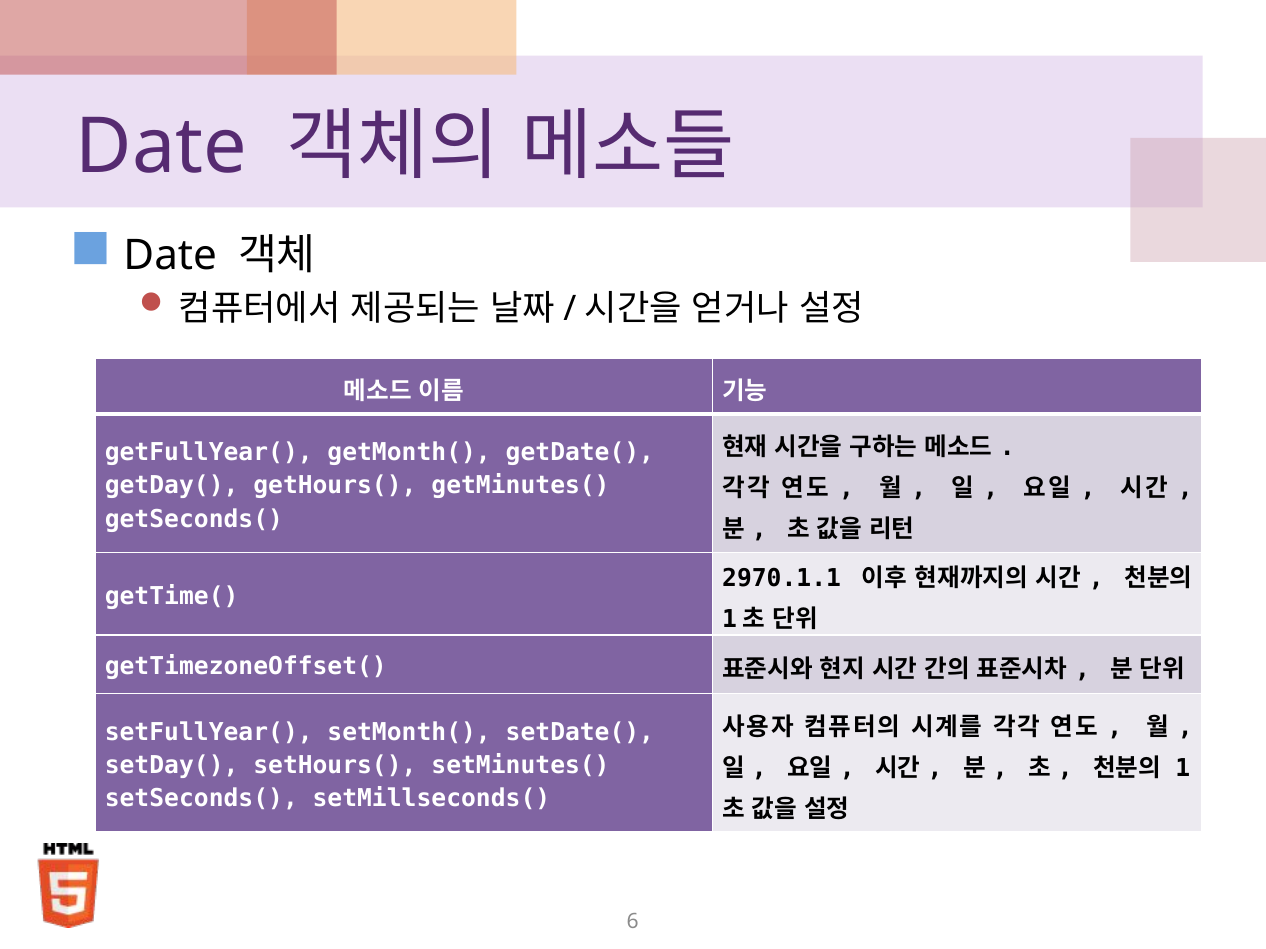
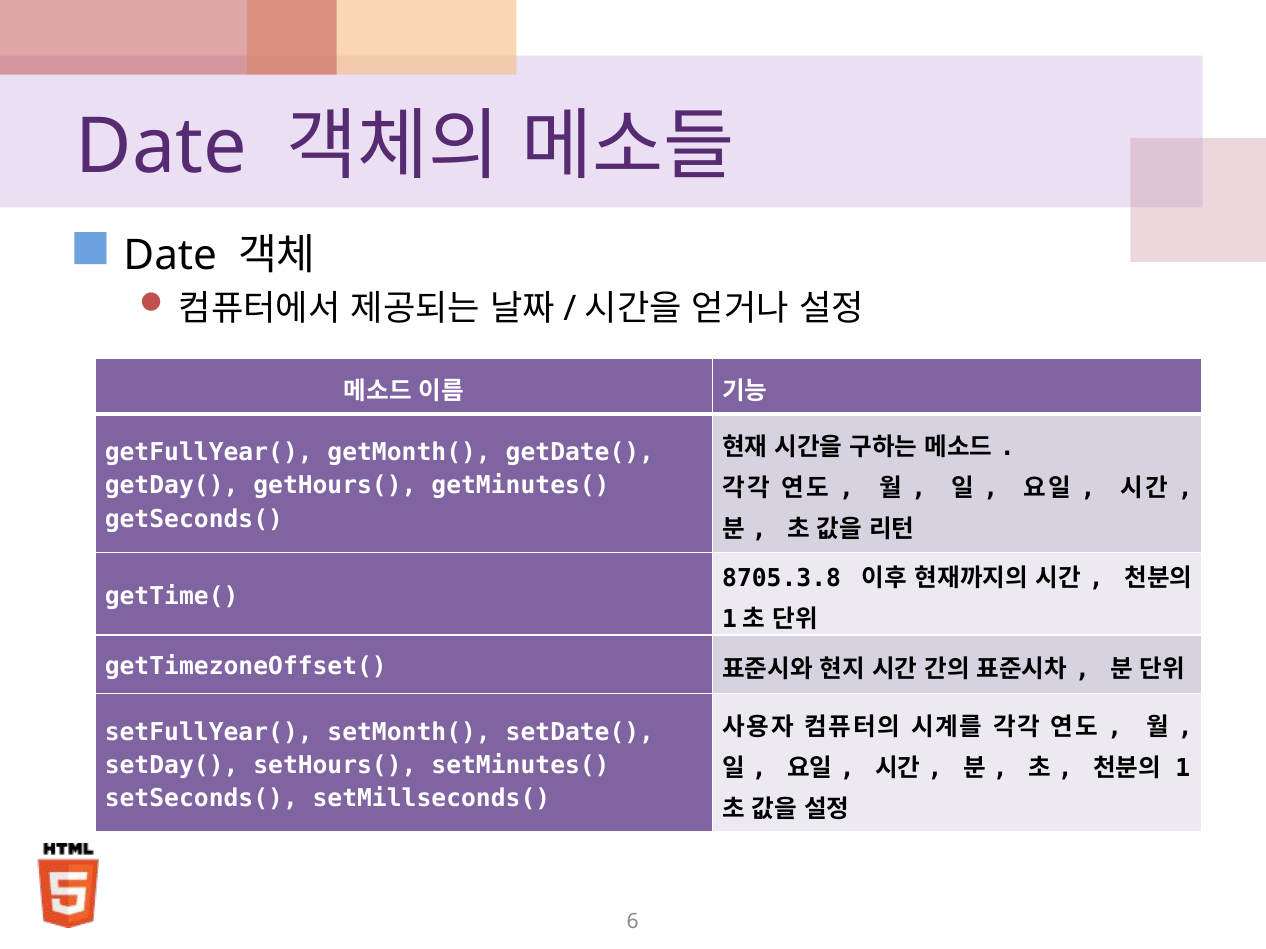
2970.1.1: 2970.1.1 -> 8705.3.8 (782, 579)
